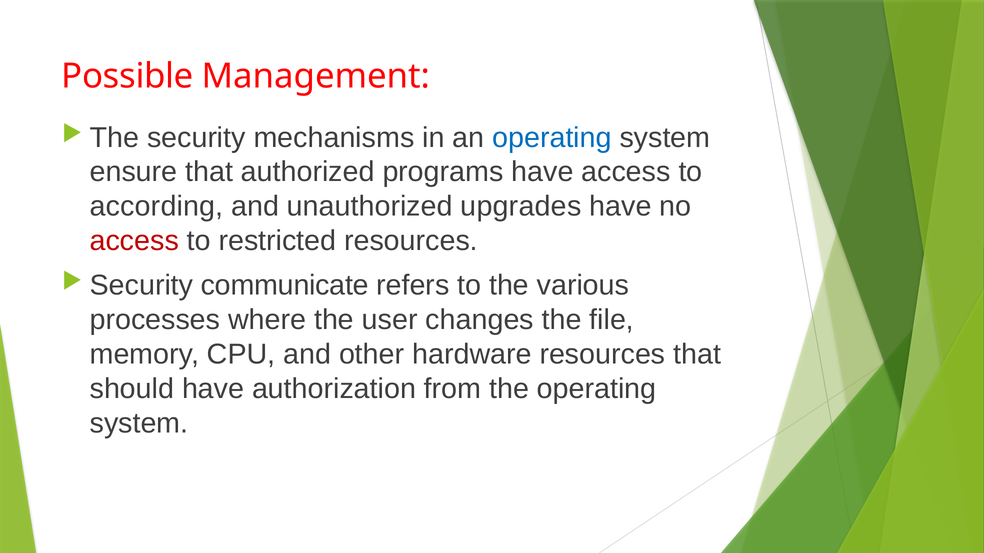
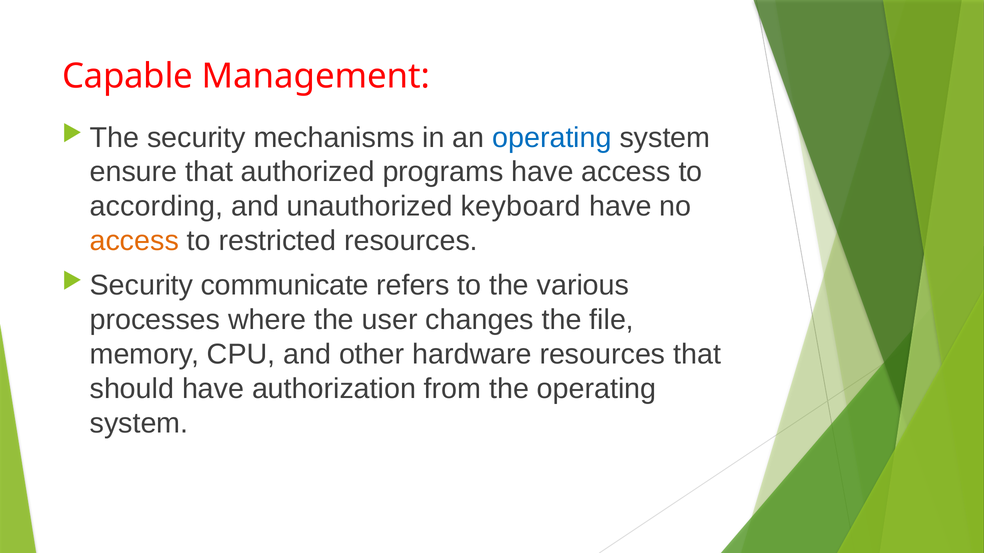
Possible: Possible -> Capable (127, 76)
upgrades: upgrades -> keyboard (521, 207)
access colour: red -> orange (134, 241)
